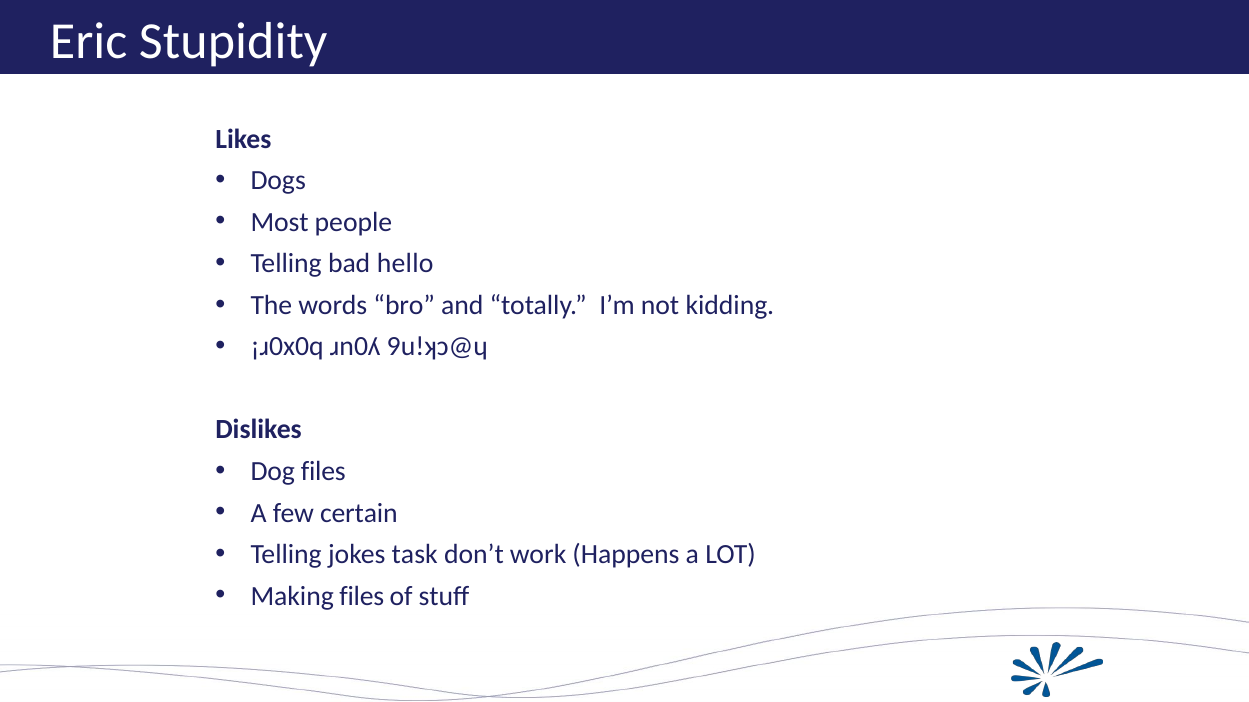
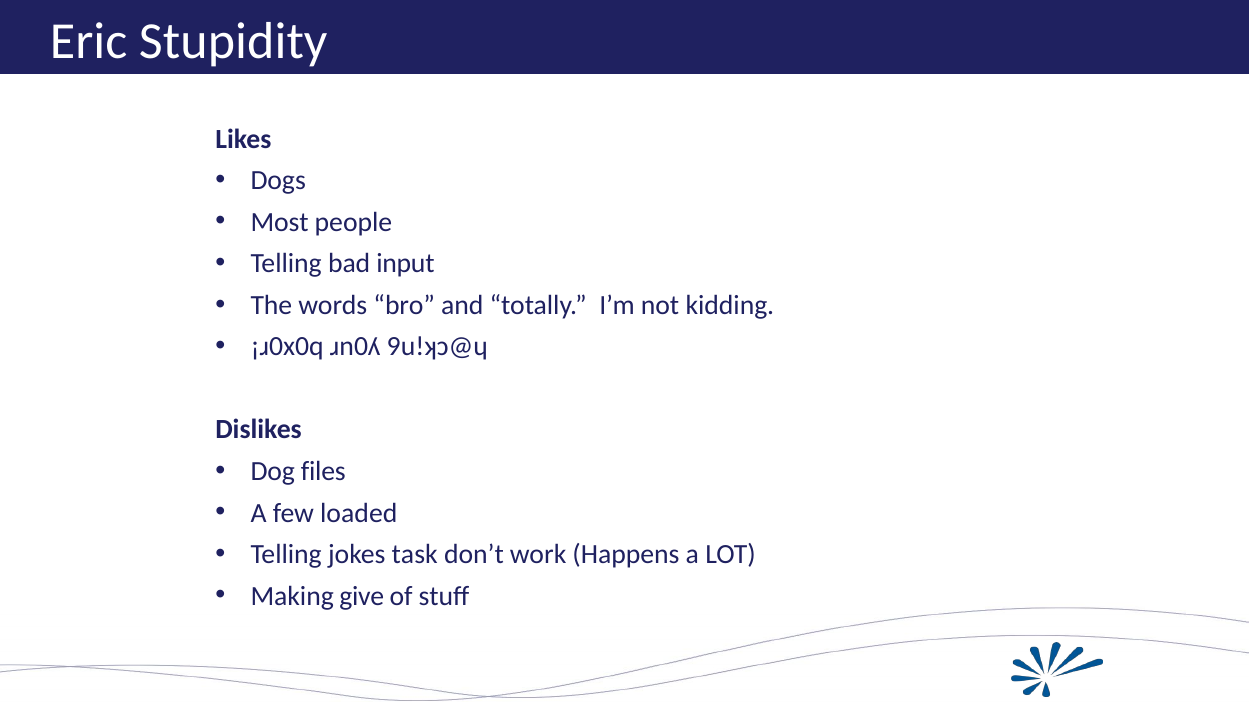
hello: hello -> input (405, 264)
certain: certain -> loaded (359, 513)
Making files: files -> give (362, 597)
